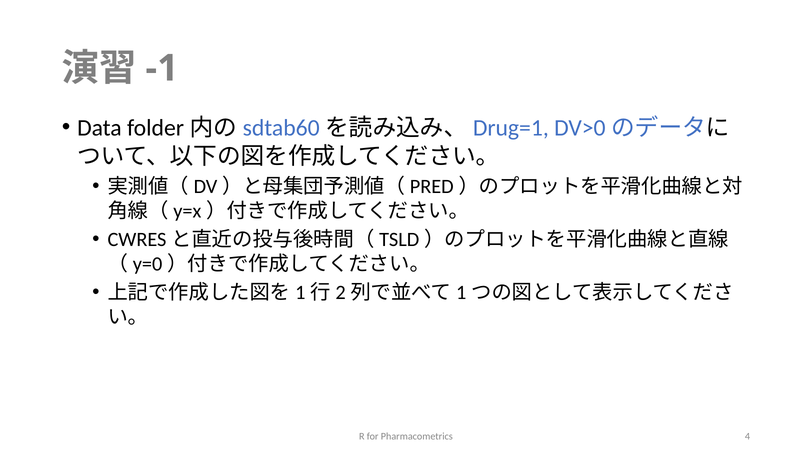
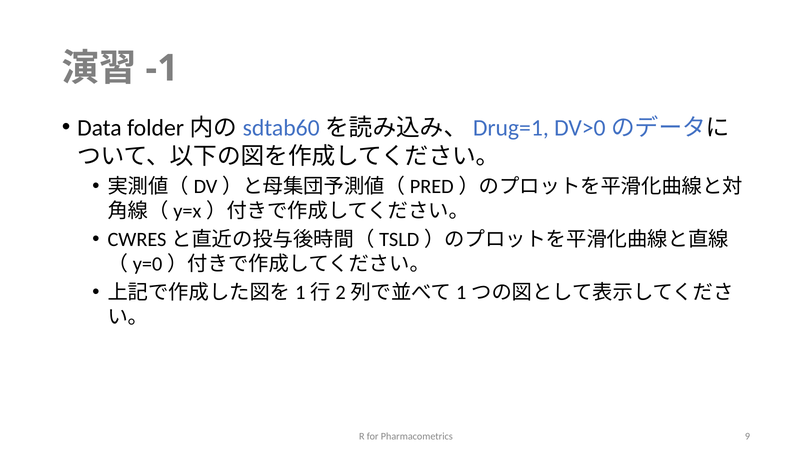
4: 4 -> 9 (748, 436)
